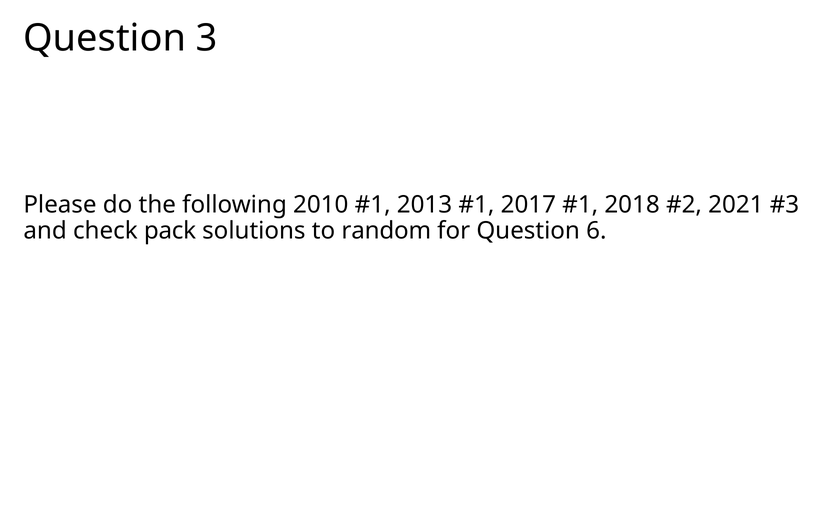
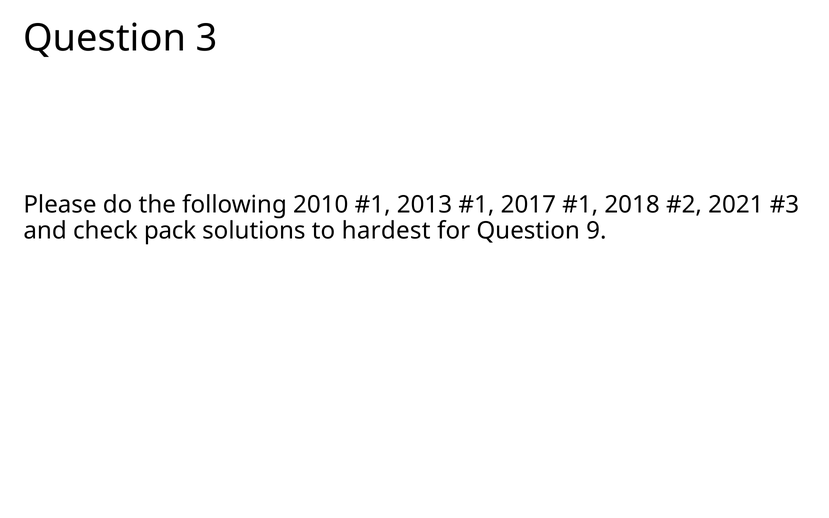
random: random -> hardest (386, 231)
6: 6 -> 9 (596, 231)
